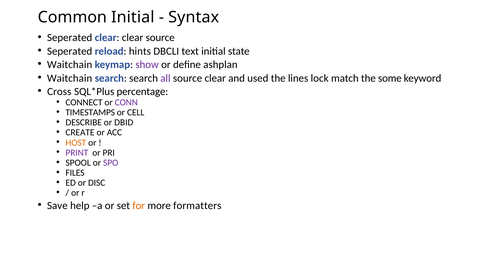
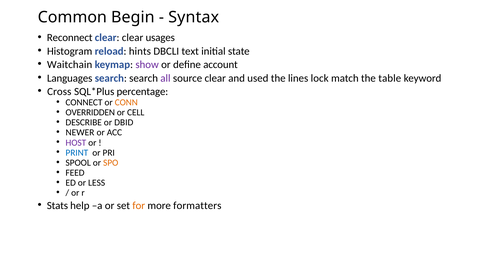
Common Initial: Initial -> Begin (133, 17)
Seperated: Seperated -> Reconnect (70, 38)
clear source: source -> usages (160, 38)
Seperated: Seperated -> Histogram (70, 51)
ashplan: ashplan -> account (221, 65)
Waitchain: Waitchain -> Languages (70, 78)
some: some -> table (390, 78)
CONN colour: purple -> orange (126, 103)
TIMESTAMPS: TIMESTAMPS -> OVERRIDDEN (90, 113)
CREATE: CREATE -> NEWER (80, 133)
HOST colour: orange -> purple (76, 143)
PRINT colour: purple -> blue (77, 153)
SPO colour: purple -> orange (111, 163)
FILES: FILES -> FEED (75, 173)
DISC: DISC -> LESS (97, 183)
Save: Save -> Stats (57, 206)
